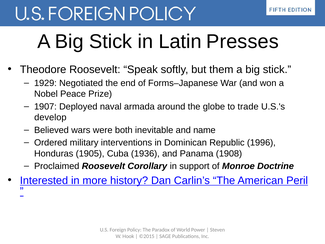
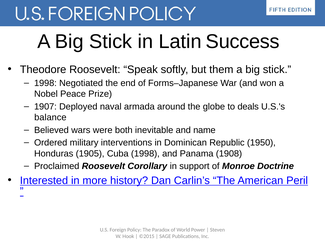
Presses: Presses -> Success (243, 42)
1929: 1929 -> 1998 (45, 83)
trade: trade -> deals (248, 106)
develop: develop -> balance (50, 117)
1996: 1996 -> 1950 (261, 143)
Cuba 1936: 1936 -> 1998 (145, 153)
